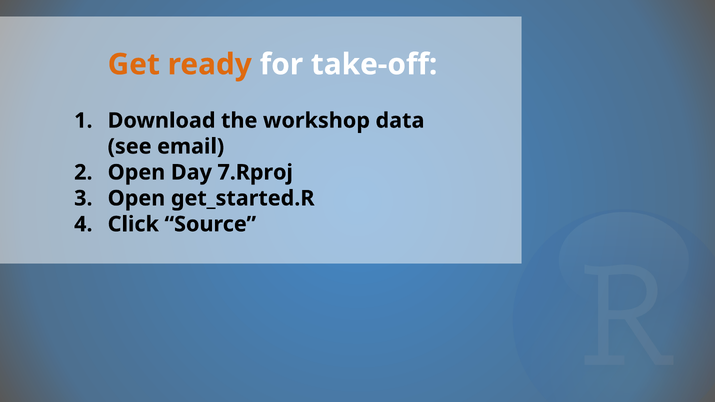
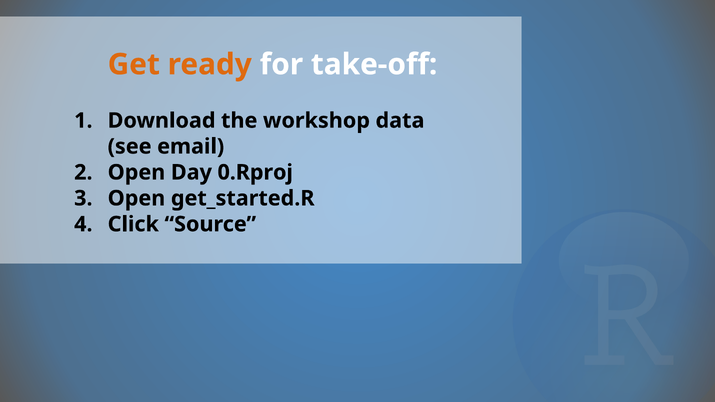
7.Rproj: 7.Rproj -> 0.Rproj (255, 172)
